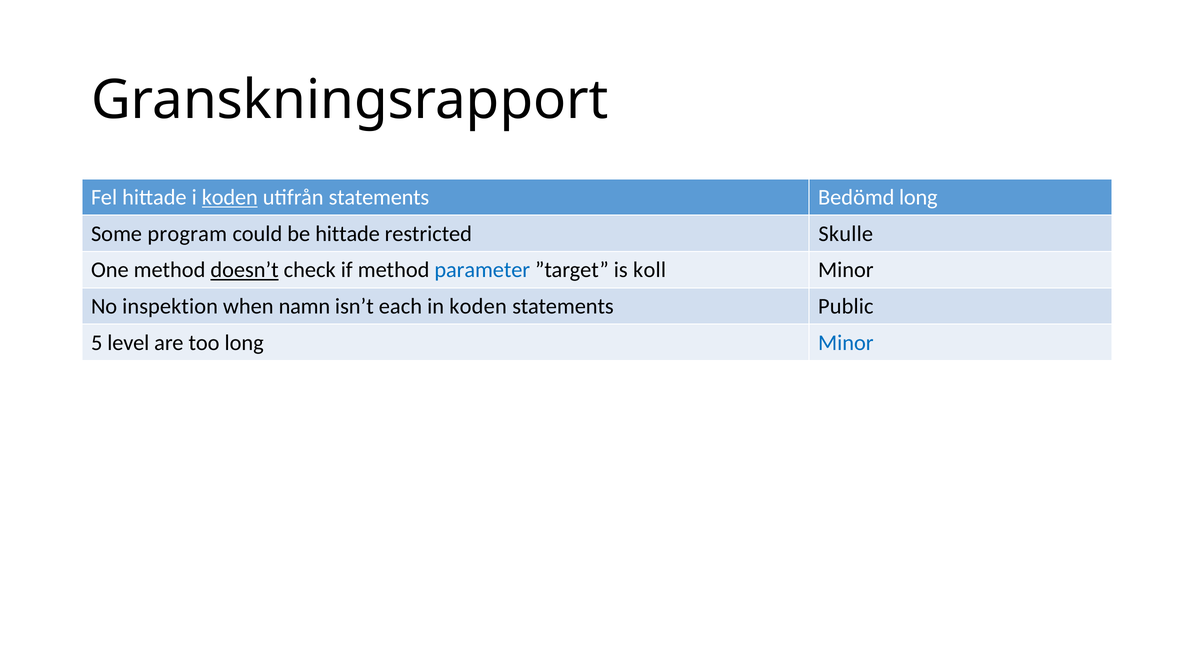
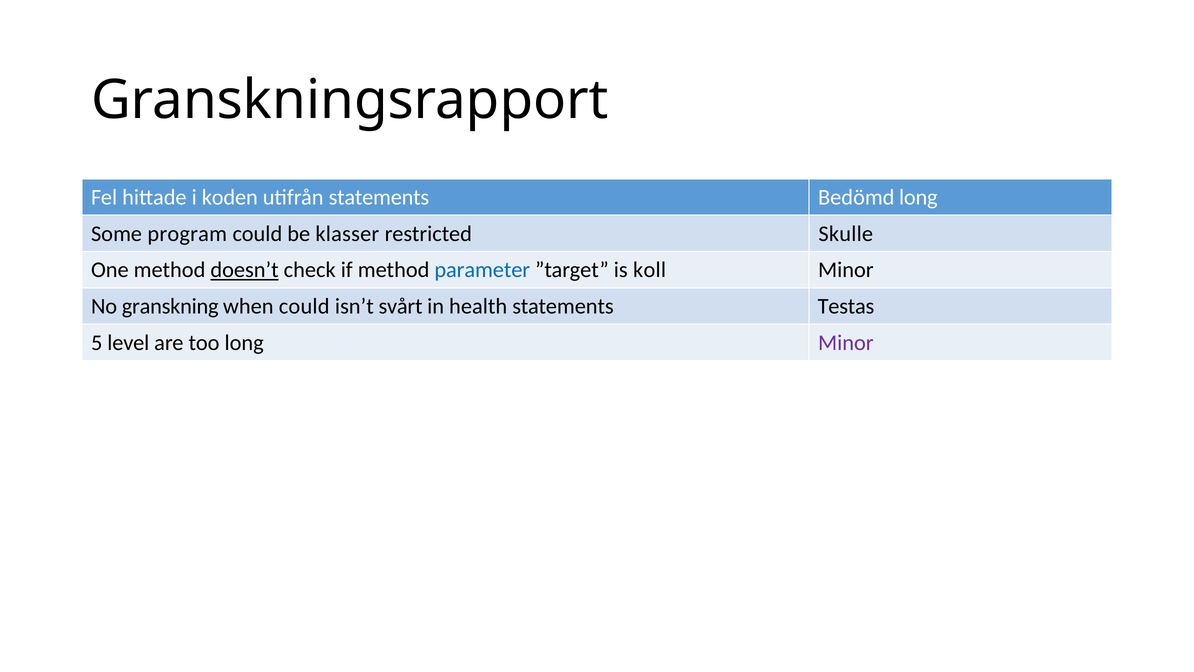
koden underline: present -> none (230, 197)
be hittade: hittade -> klasser (347, 234)
inspektion: inspektion -> granskning (170, 306)
when namn: namn -> could (304, 306)
each: each -> svårt (401, 306)
in koden: koden -> health (478, 306)
Public: Public -> Testas (846, 306)
Minor colour: blue -> purple (846, 342)
